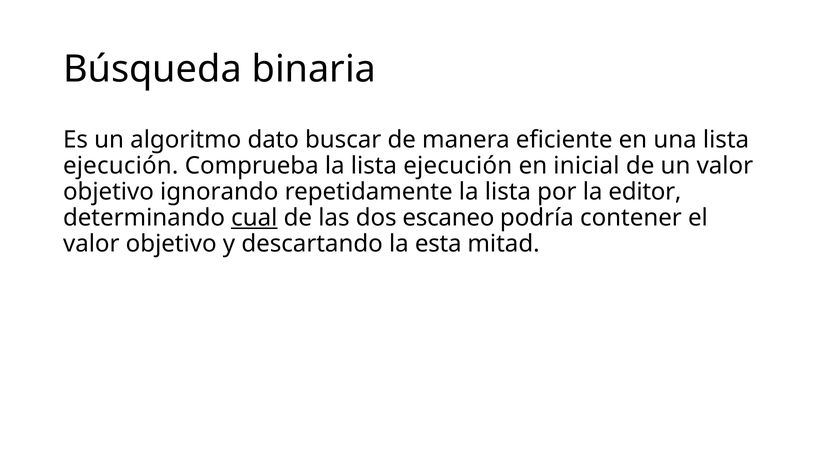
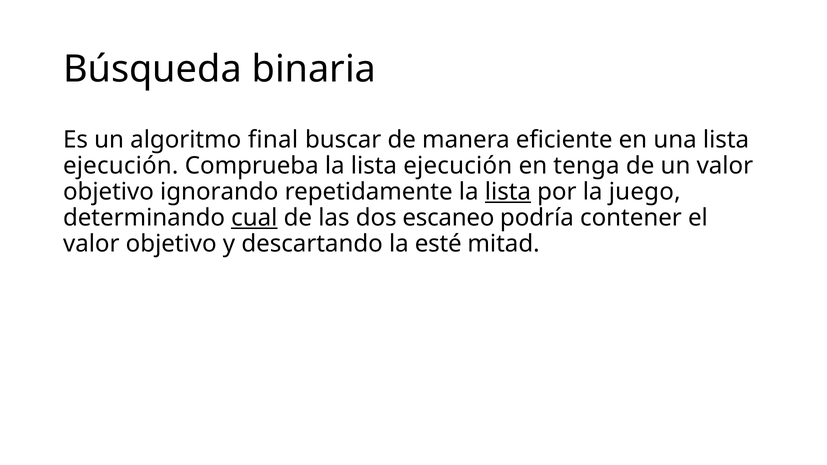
dato: dato -> final (273, 140)
inicial: inicial -> tenga (586, 166)
lista underline: none -> present (508, 192)
editor: editor -> juego (645, 192)
esta: esta -> esté (438, 244)
